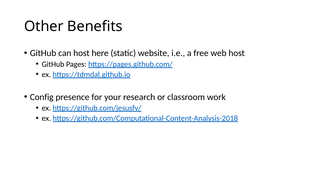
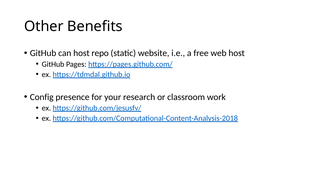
here: here -> repo (100, 53)
